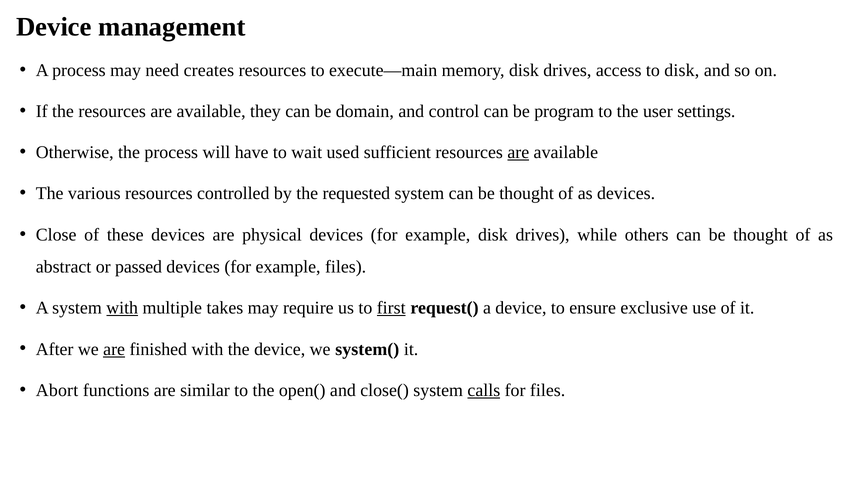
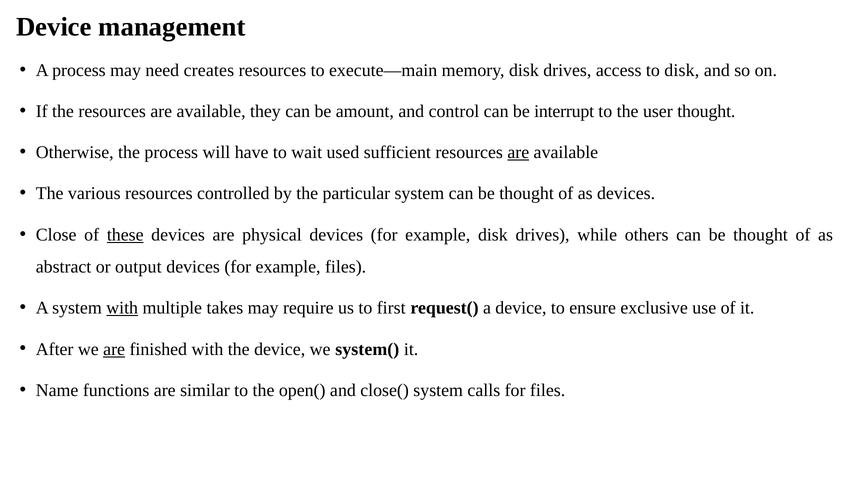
domain: domain -> amount (365, 111)
program: program -> interrupt (564, 111)
user settings: settings -> thought (706, 111)
requested: requested -> particular (356, 194)
these underline: none -> present (125, 235)
passed: passed -> output (138, 267)
first underline: present -> none (391, 308)
Abort: Abort -> Name (57, 390)
calls underline: present -> none (484, 390)
